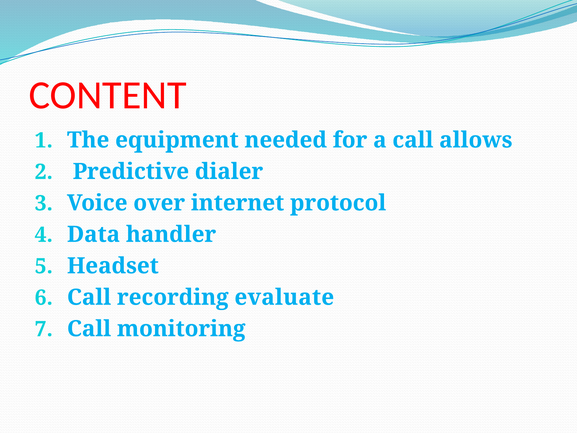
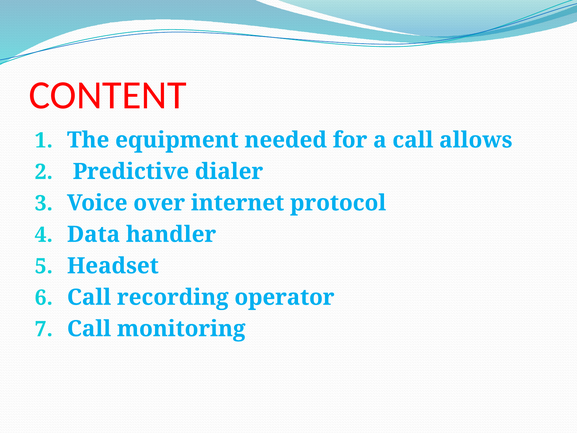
evaluate: evaluate -> operator (284, 297)
